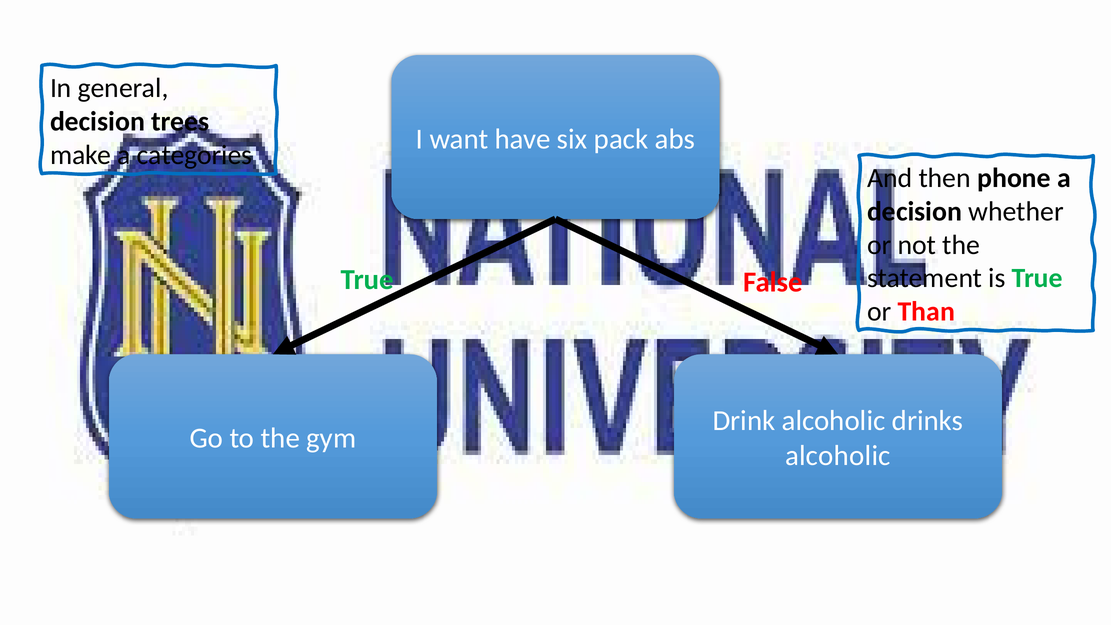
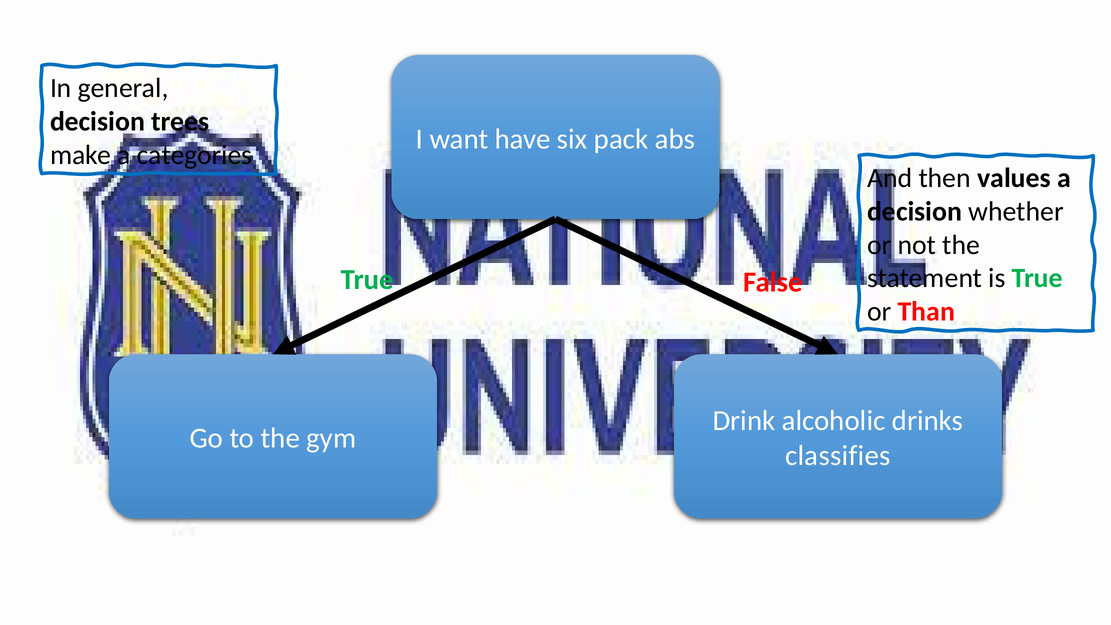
phone: phone -> values (1014, 178)
alcoholic: alcoholic -> classifies (838, 456)
